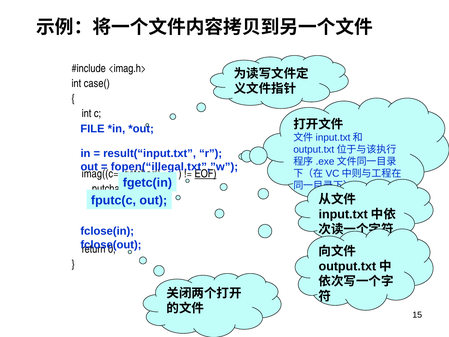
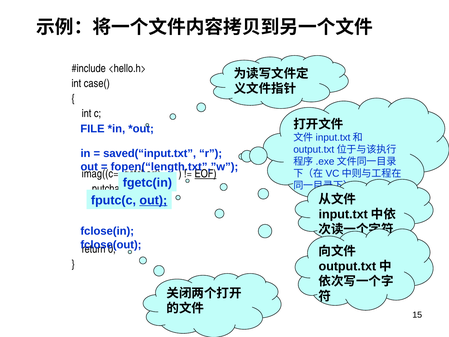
<imag.h>: <imag.h> -> <hello.h> (127, 68)
result(“input.txt: result(“input.txt -> saved(“input.txt (150, 153)
fopen(“illegal.txt”,”w: fopen(“illegal.txt”,”w -> fopen(“length.txt”,”w (174, 167)
out underline: none -> present (153, 200)
